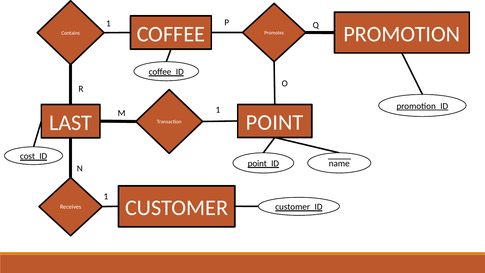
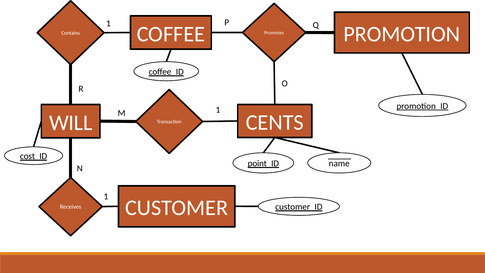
POINT: POINT -> CENTS (275, 122)
LAST: LAST -> WILL (71, 123)
